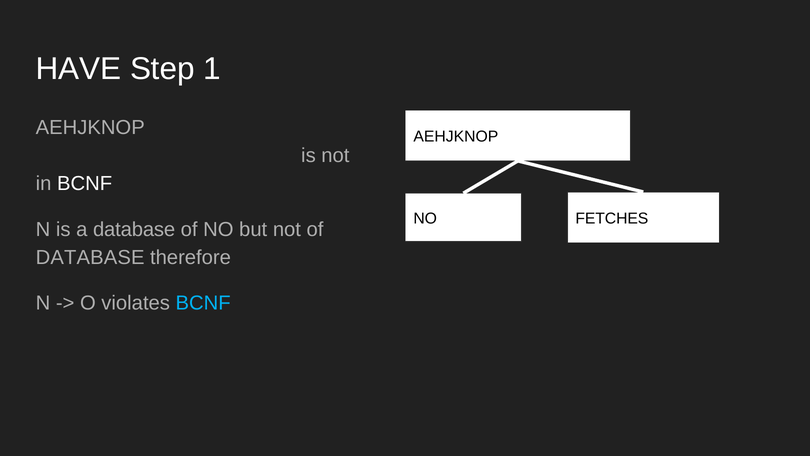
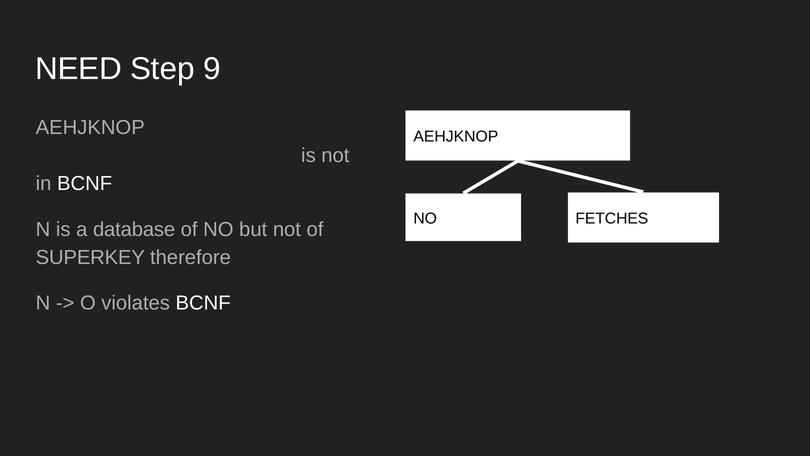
HAVE: HAVE -> NEED (79, 69)
1: 1 -> 9 (212, 69)
DATABASE: DATABASE -> SUPERKEY (90, 257)
BCNF colour: light blue -> white (203, 303)
